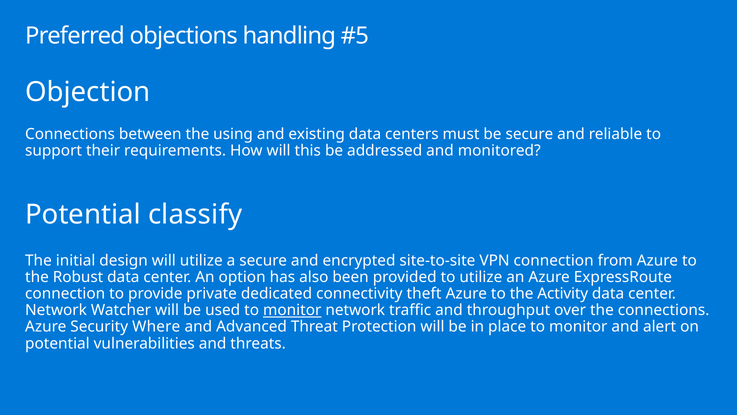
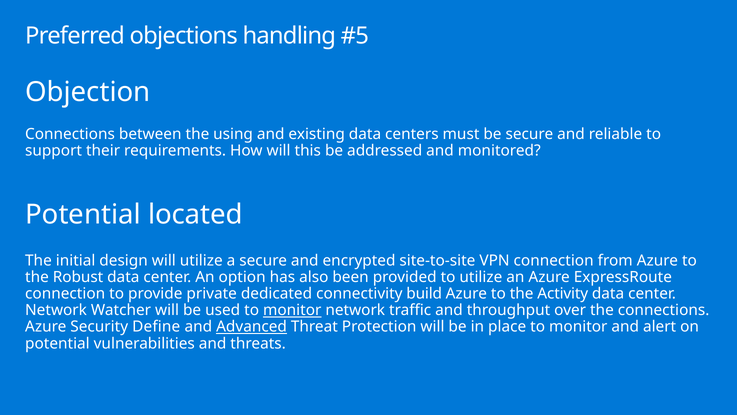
classify: classify -> located (195, 214)
theft: theft -> build (424, 293)
Where: Where -> Define (156, 327)
Advanced underline: none -> present (252, 327)
